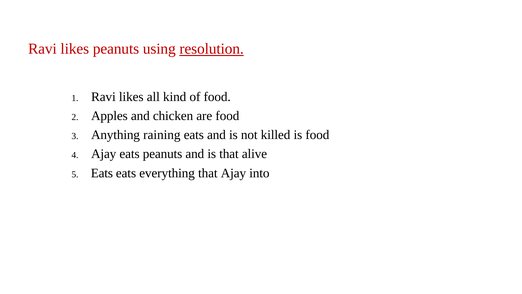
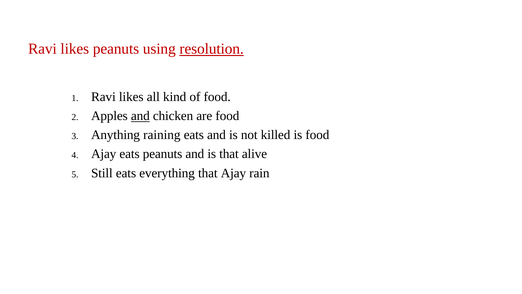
and underline: none -> present (140, 116)
Eats: Eats -> Still (102, 173)
into: into -> rain (259, 173)
